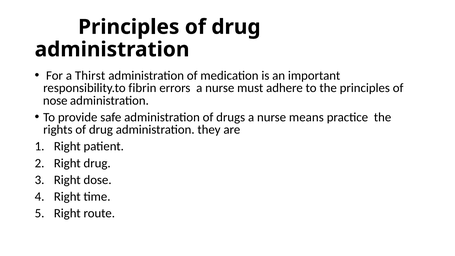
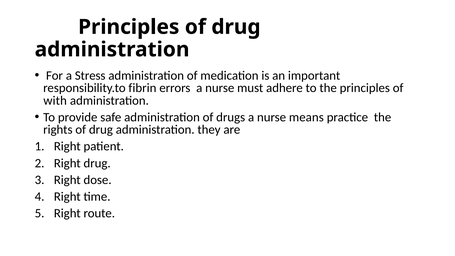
Thirst: Thirst -> Stress (90, 76)
nose: nose -> with (55, 100)
